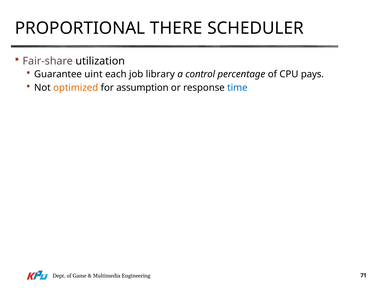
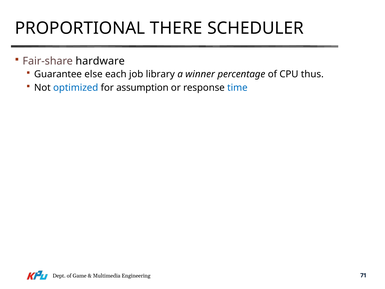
utilization: utilization -> hardware (100, 61)
uint: uint -> else (93, 74)
control: control -> winner (200, 74)
pays: pays -> thus (312, 74)
optimized colour: orange -> blue (76, 88)
